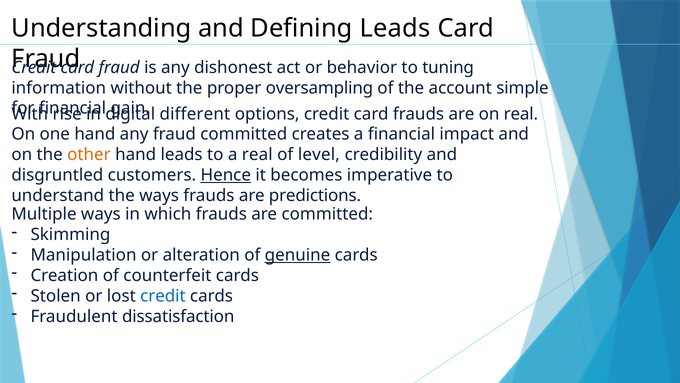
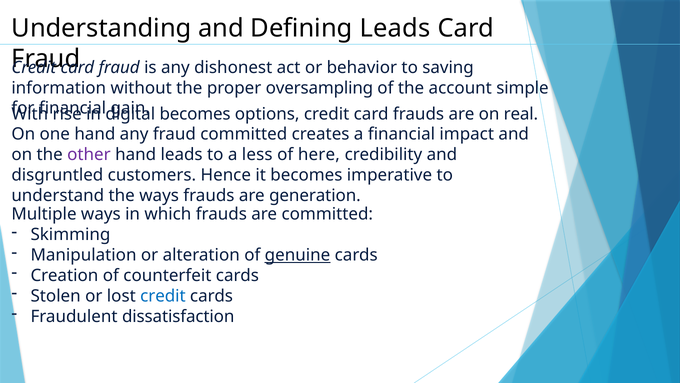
tuning: tuning -> saving (448, 67)
different: different -> becomes (195, 114)
other colour: orange -> purple (89, 155)
a real: real -> less (257, 155)
level: level -> here (319, 155)
Hence underline: present -> none (226, 175)
predictions: predictions -> generation (315, 195)
